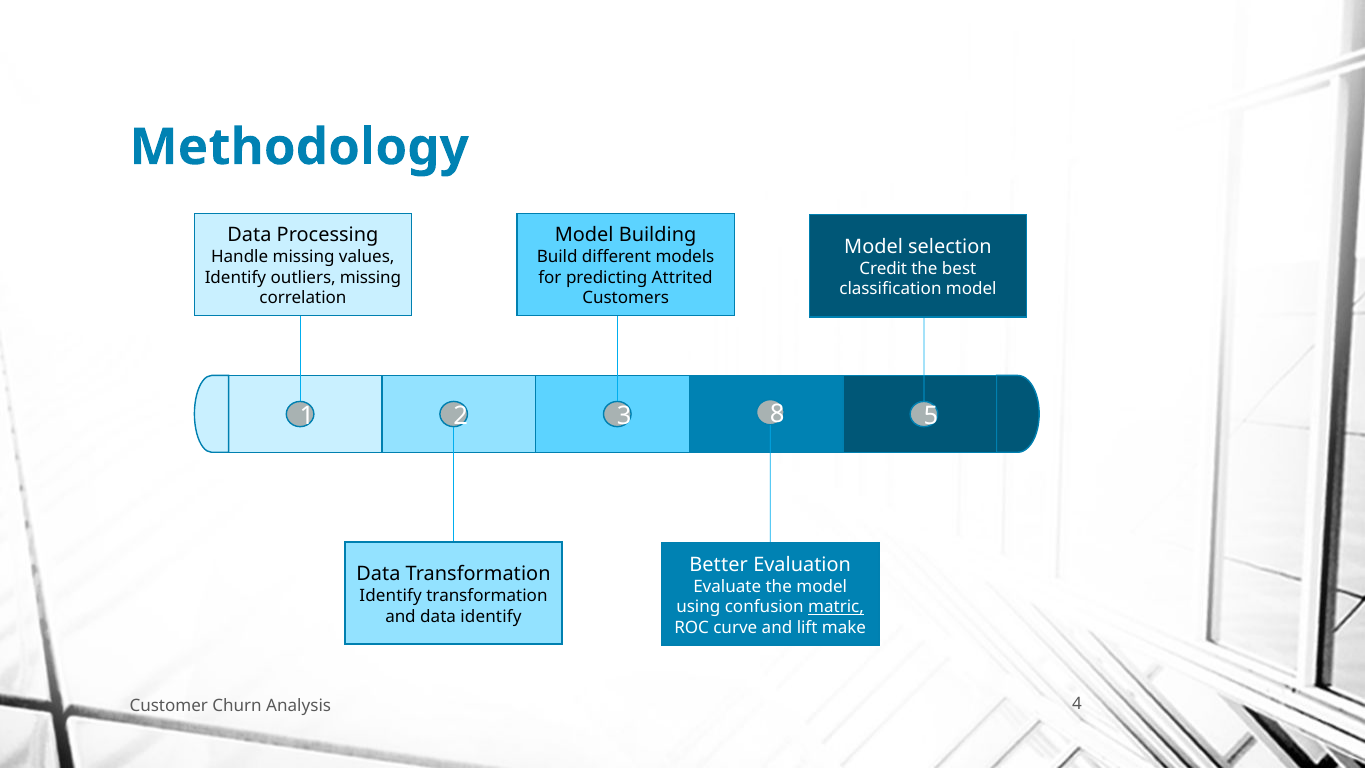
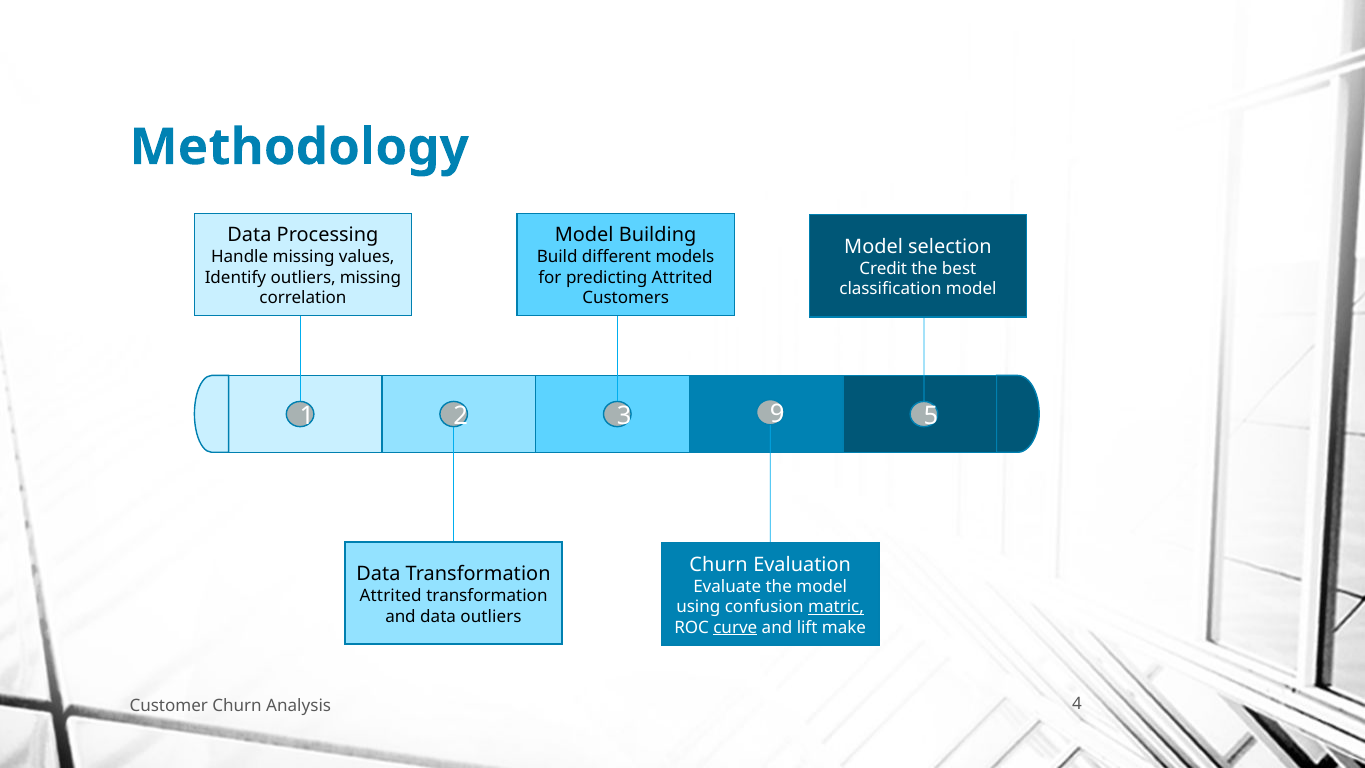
8: 8 -> 9 (777, 414)
Better: Better -> Churn (719, 565)
Identify: Identify -> Attrited (391, 596)
data identify: identify -> outliers (491, 616)
curve underline: none -> present (735, 628)
